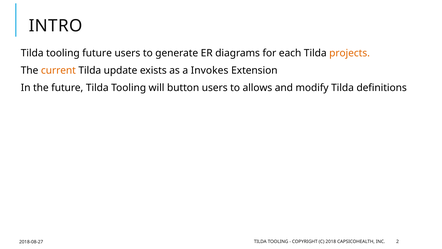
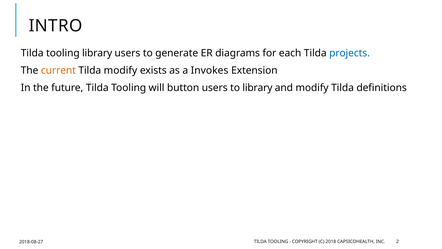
tooling future: future -> library (97, 53)
projects colour: orange -> blue (350, 53)
Tilda update: update -> modify (120, 70)
to allows: allows -> library (257, 88)
